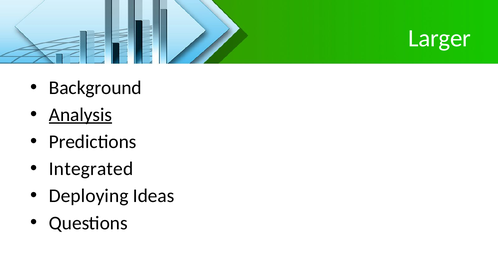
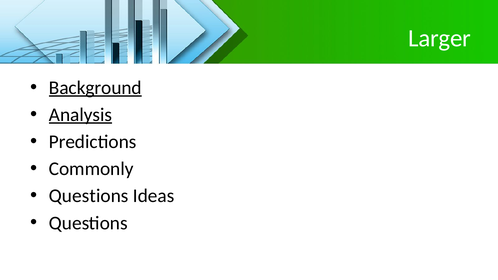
Background underline: none -> present (95, 88)
Integrated: Integrated -> Commonly (91, 169)
Deploying: Deploying -> Questions (89, 196)
